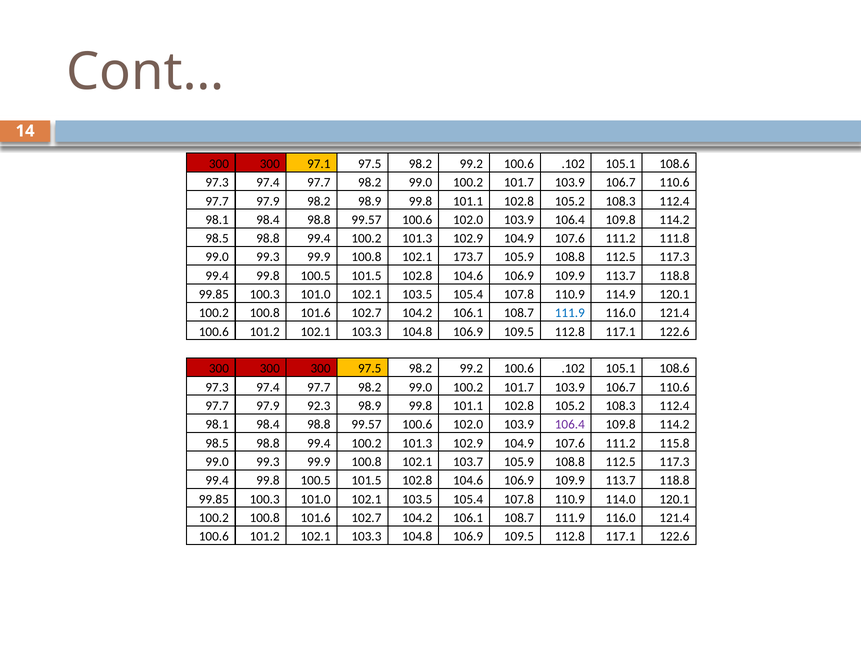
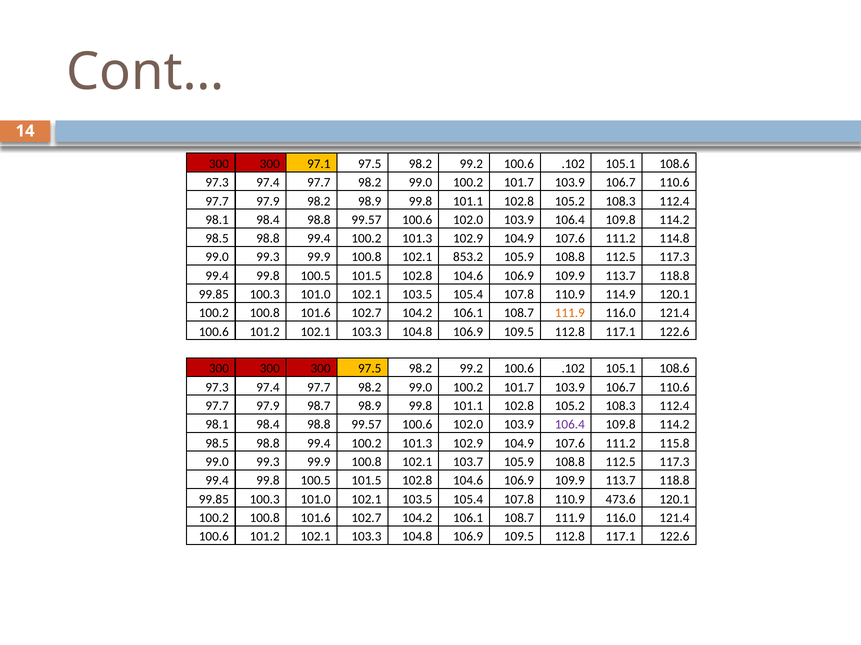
111.8: 111.8 -> 114.8 (674, 239)
173.7: 173.7 -> 853.2 (468, 257)
111.9 colour: blue -> orange (570, 313)
92.3: 92.3 -> 98.7 (319, 406)
114.0: 114.0 -> 473.6 (621, 500)
